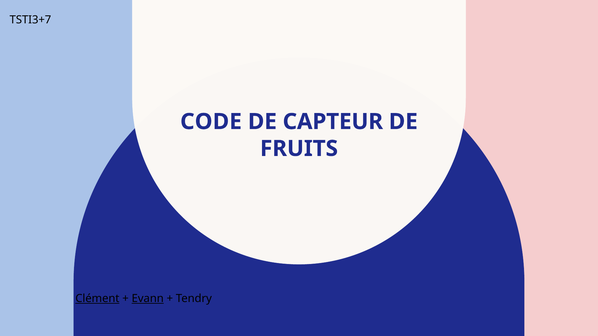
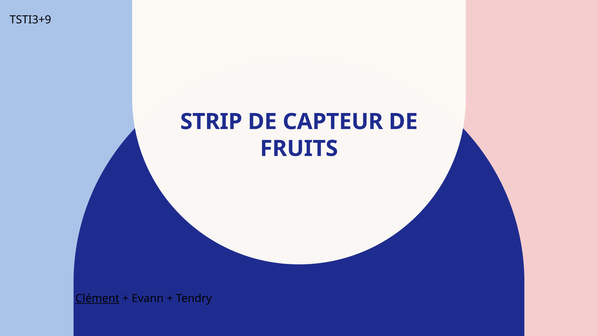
TSTI3+7: TSTI3+7 -> TSTI3+9 (30, 20)
CODE: CODE -> STRIP (211, 122)
Evann underline: present -> none (148, 299)
